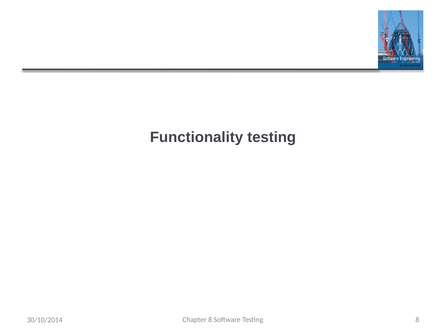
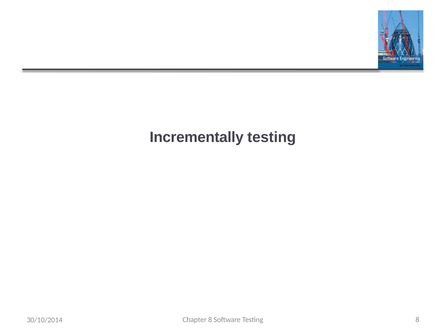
Functionality: Functionality -> Incrementally (197, 137)
